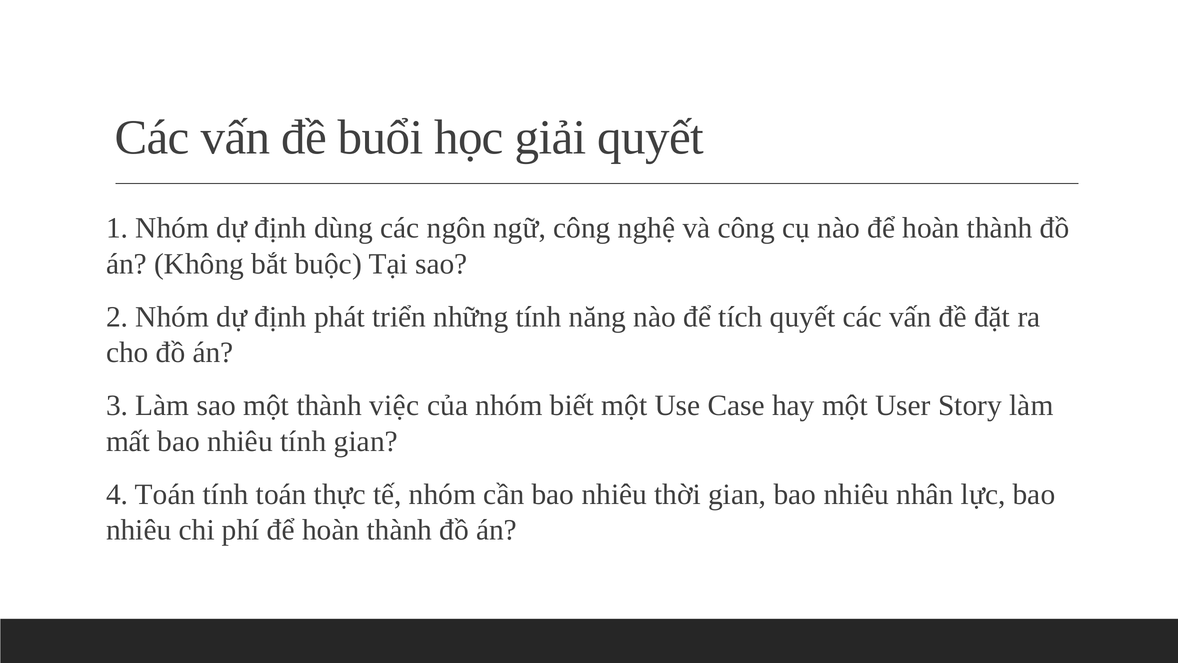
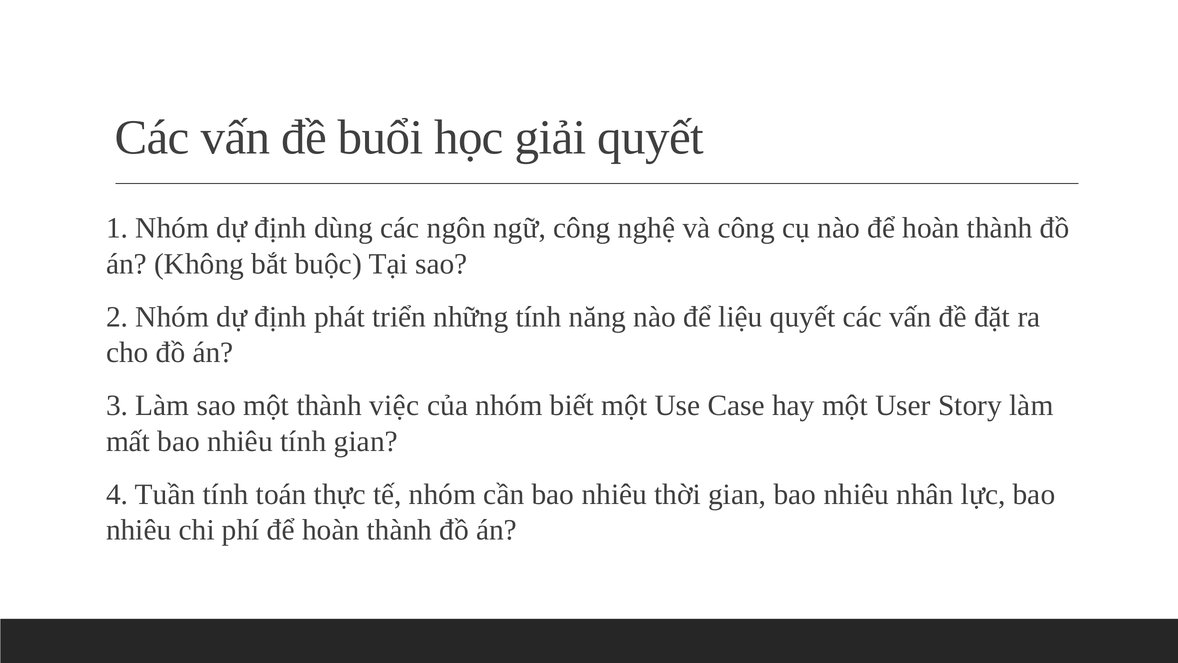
tích: tích -> liệu (741, 317)
4 Toán: Toán -> Tuần (165, 494)
